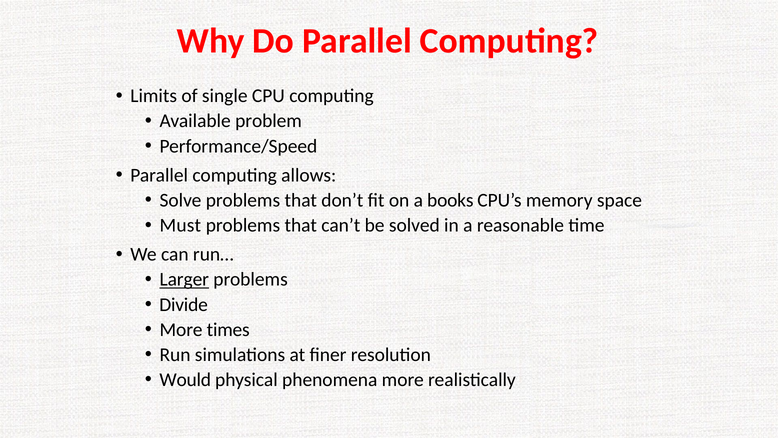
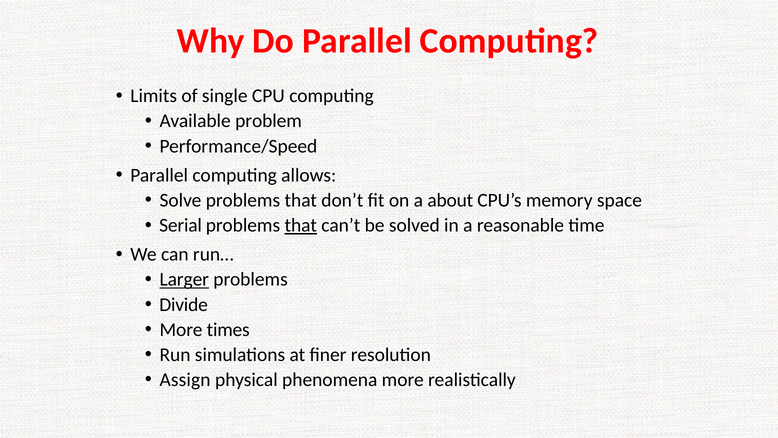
books: books -> about (450, 200)
Must: Must -> Serial (181, 225)
that underline: none -> present (301, 225)
Would: Would -> Assign (185, 379)
